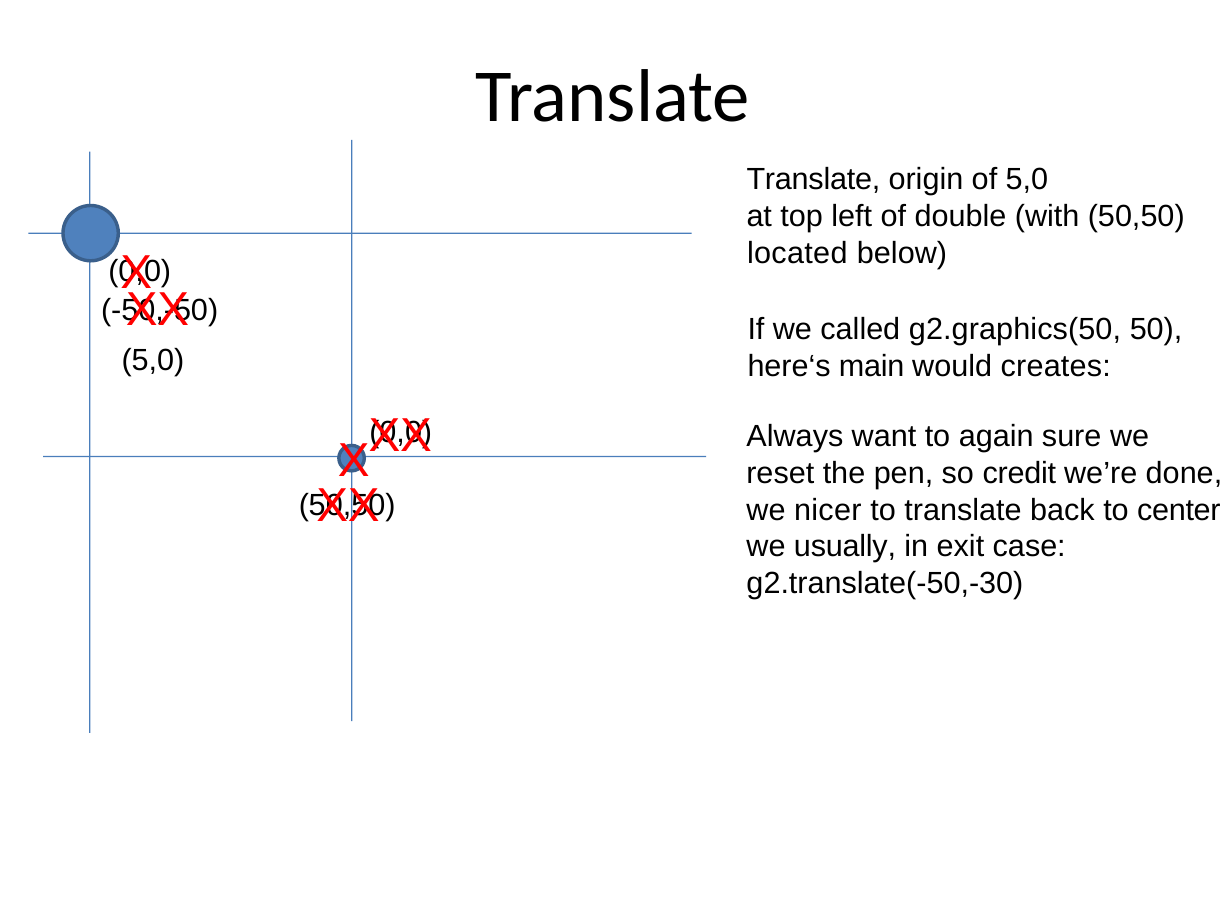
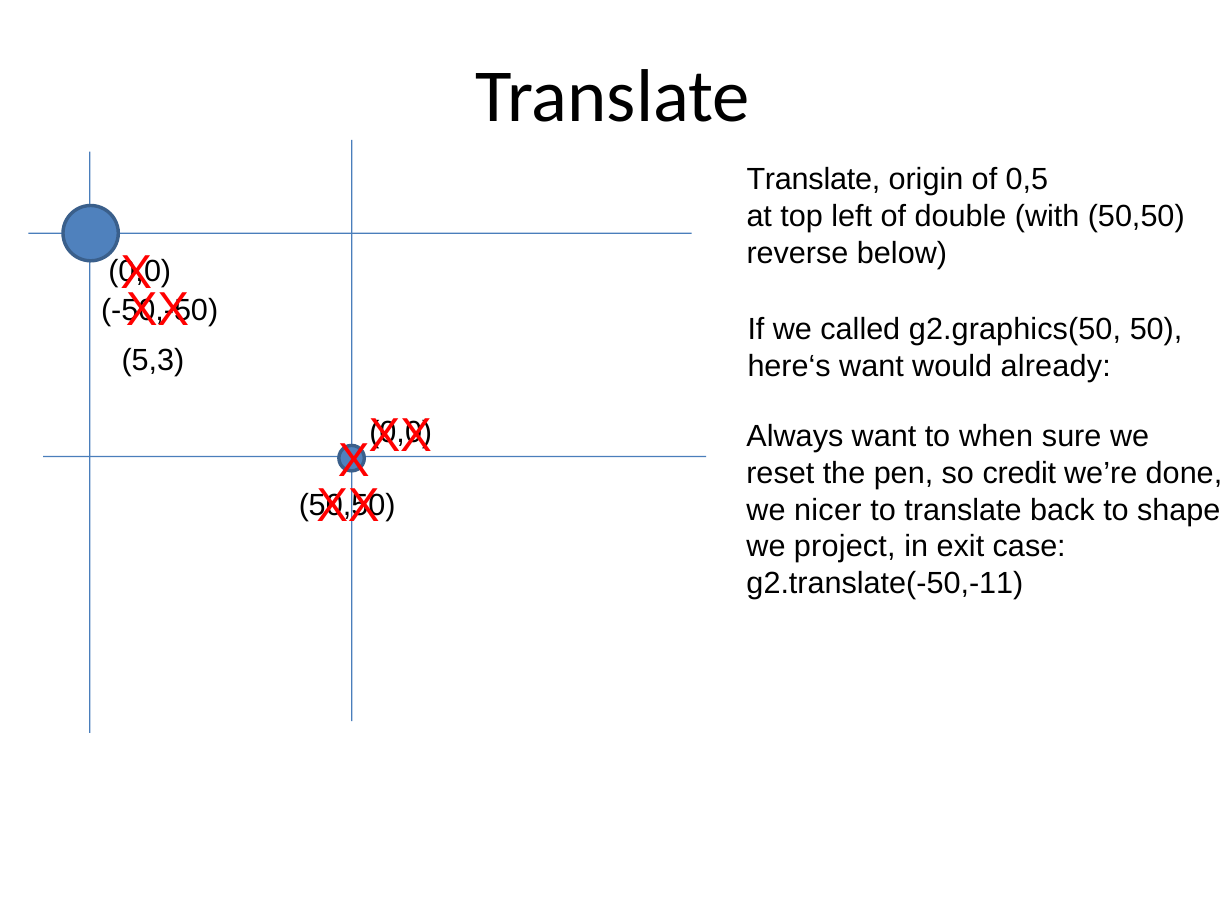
of 5,0: 5,0 -> 0,5 (1027, 180)
located: located -> reverse (797, 253)
5,0: 5,0 -> 5,3 (153, 360)
here‘s main: main -> want (871, 366)
creates: creates -> already (1056, 366)
again: again -> when (996, 437)
center: center -> shape (1179, 510)
usually: usually -> project (845, 547)
g2.translate(-50,-30: g2.translate(-50,-30 -> g2.translate(-50,-11 (885, 583)
